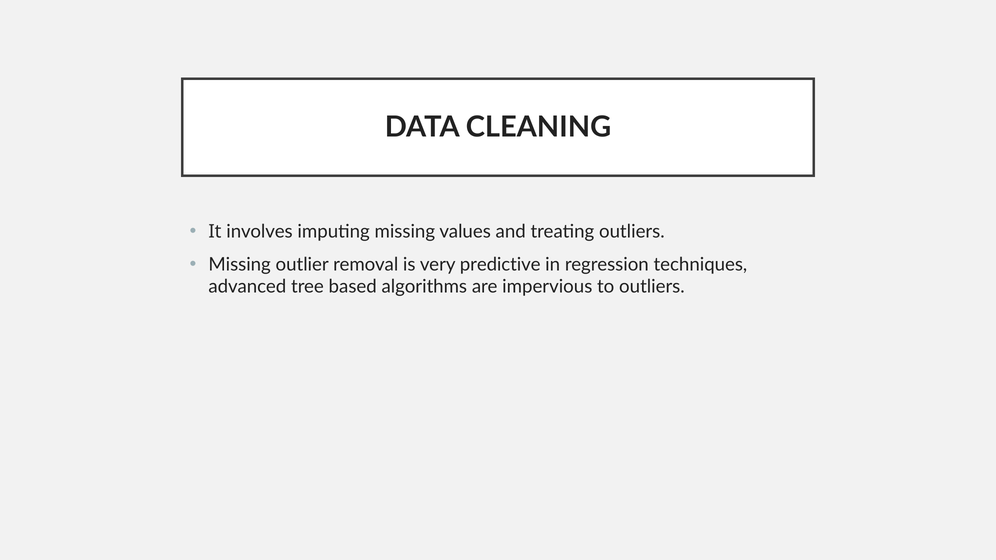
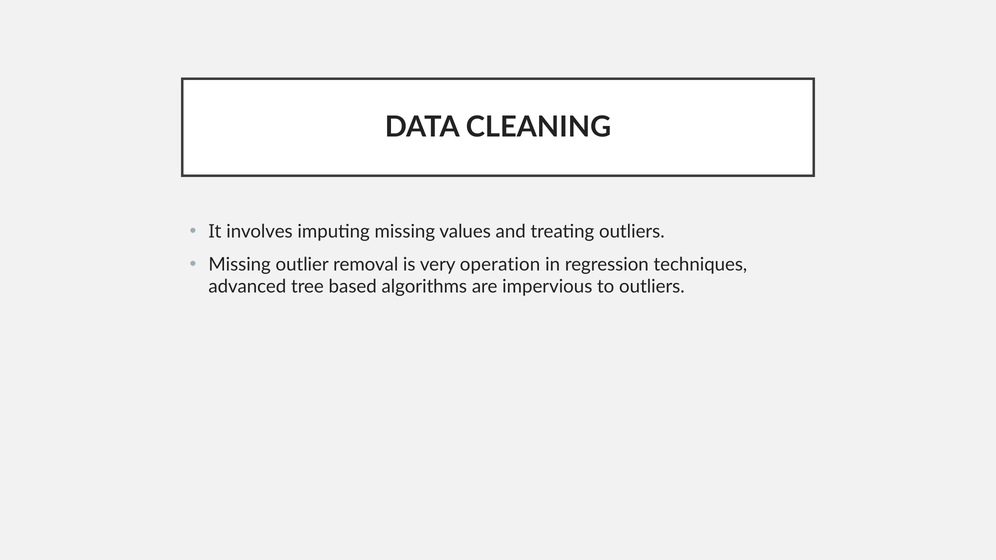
predictive: predictive -> operation (500, 265)
